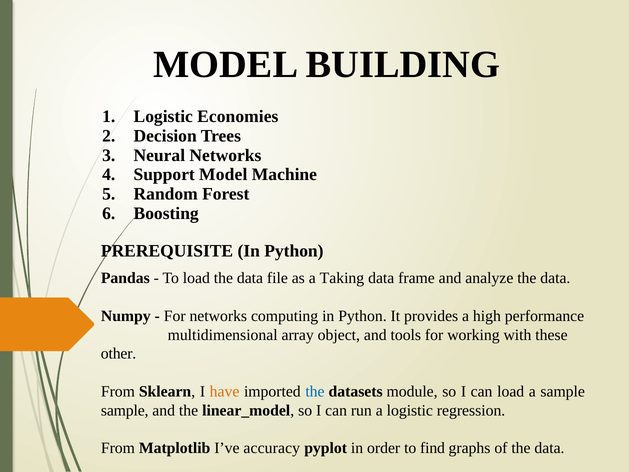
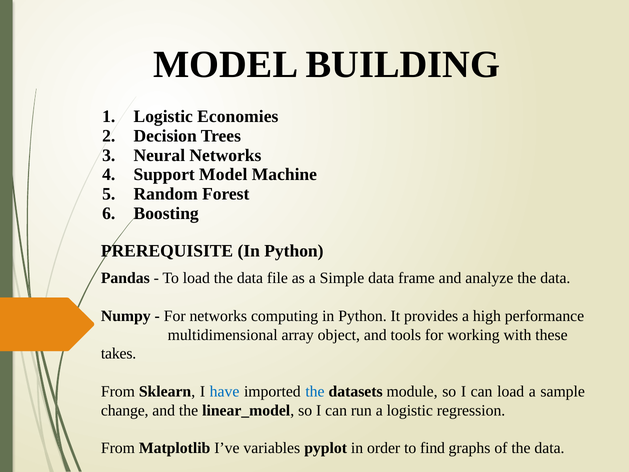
Taking: Taking -> Simple (342, 278)
other: other -> takes (119, 354)
have colour: orange -> blue (225, 391)
sample: sample -> change (125, 410)
accuracy: accuracy -> variables (272, 448)
